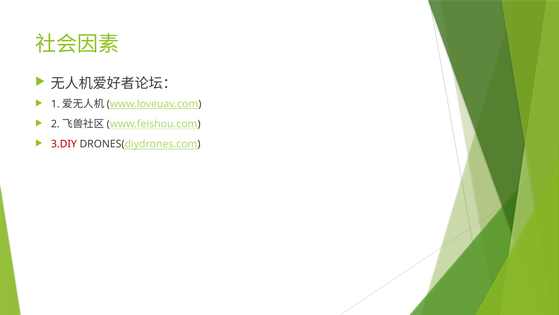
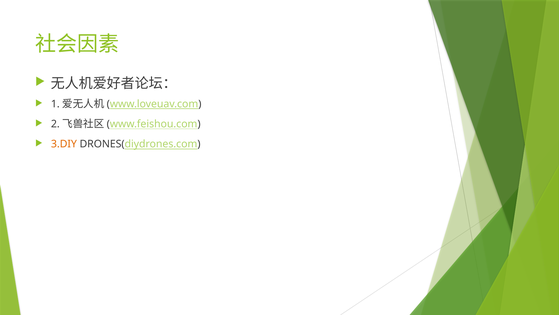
3.DIY colour: red -> orange (64, 144)
